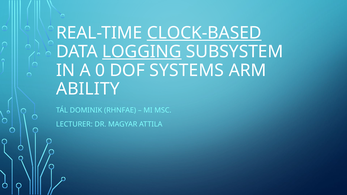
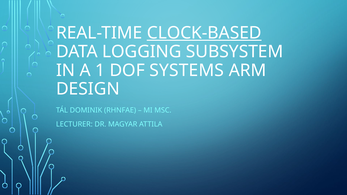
LOGGING underline: present -> none (142, 52)
0: 0 -> 1 (100, 70)
ABILITY: ABILITY -> DESIGN (88, 89)
